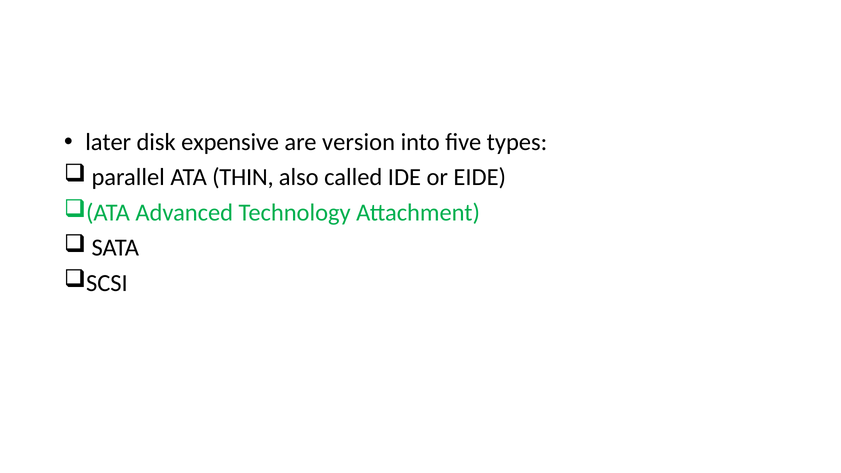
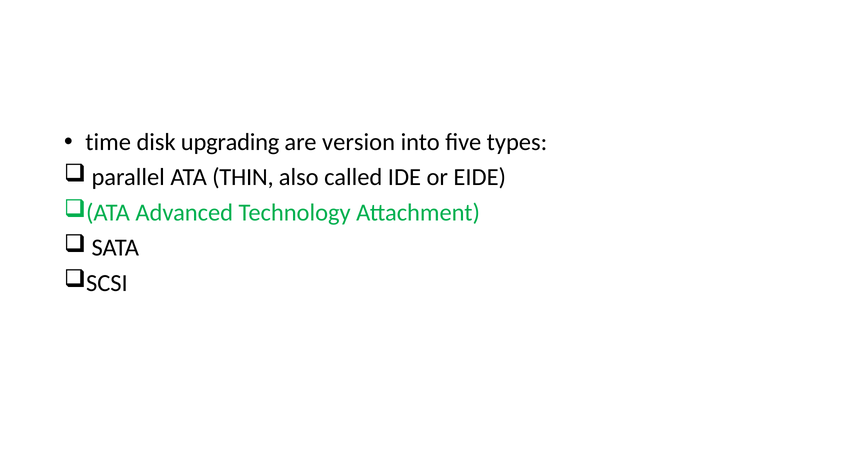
later: later -> time (108, 142)
expensive: expensive -> upgrading (230, 142)
